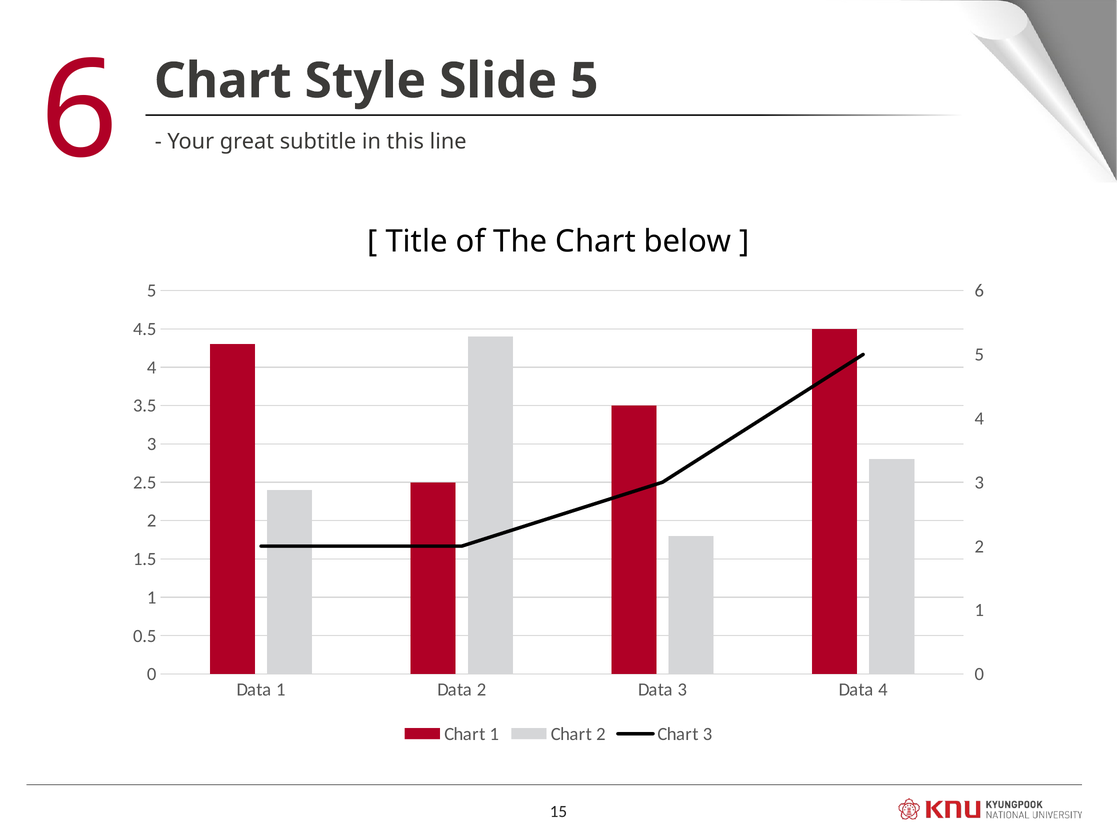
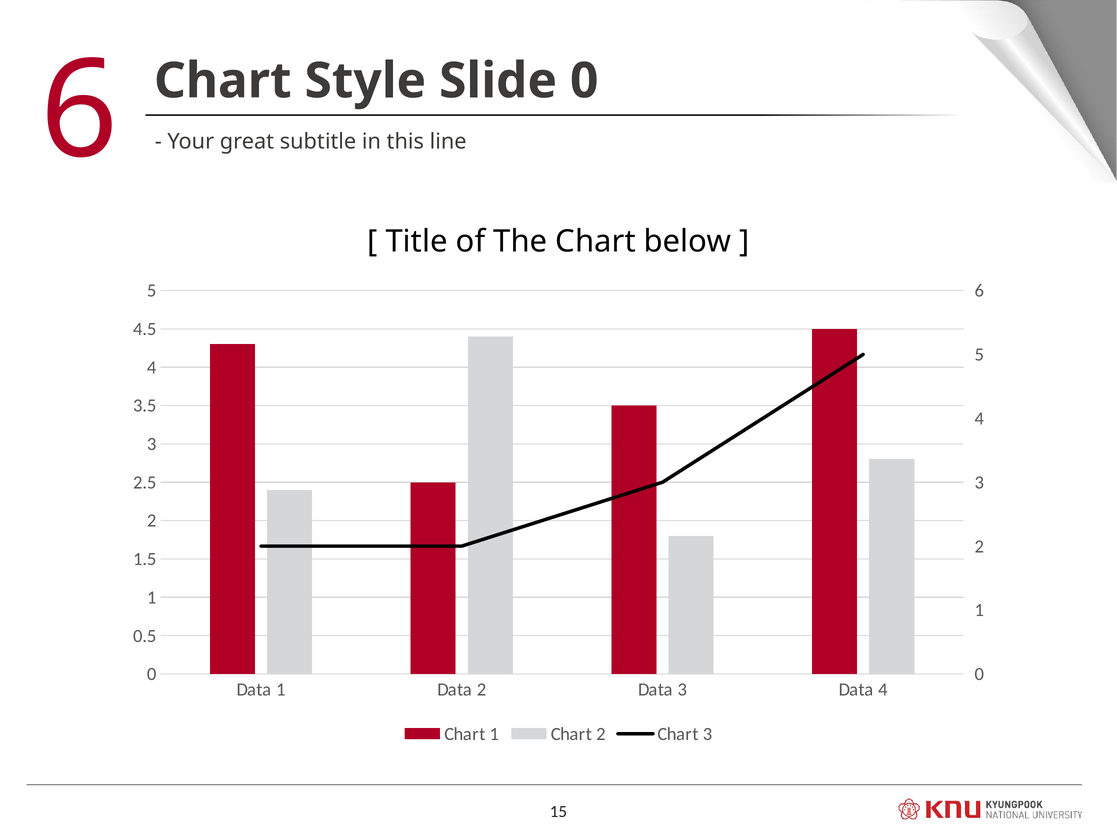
Slide 5: 5 -> 0 (584, 81)
